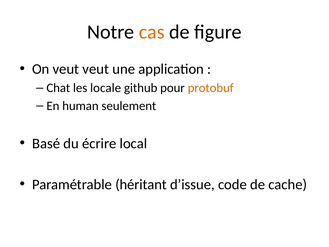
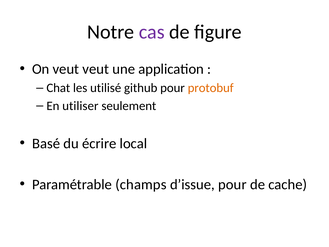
cas colour: orange -> purple (152, 32)
locale: locale -> utilisé (106, 88)
human: human -> utiliser (80, 106)
héritant: héritant -> champs (141, 184)
d’issue code: code -> pour (232, 184)
